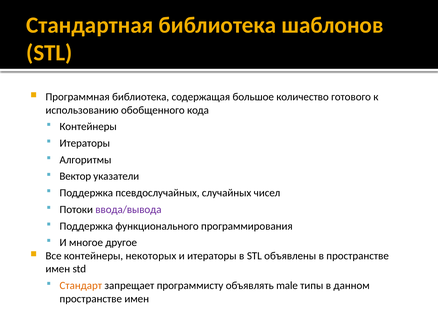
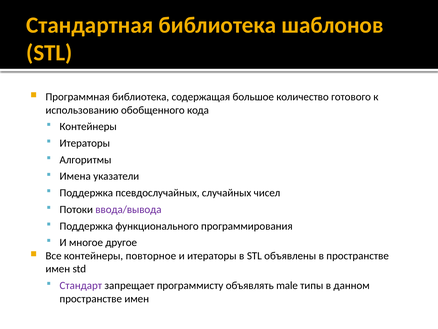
Вектор: Вектор -> Имена (75, 176)
некоторых: некоторых -> повторное (151, 255)
Стандарт colour: orange -> purple (81, 285)
